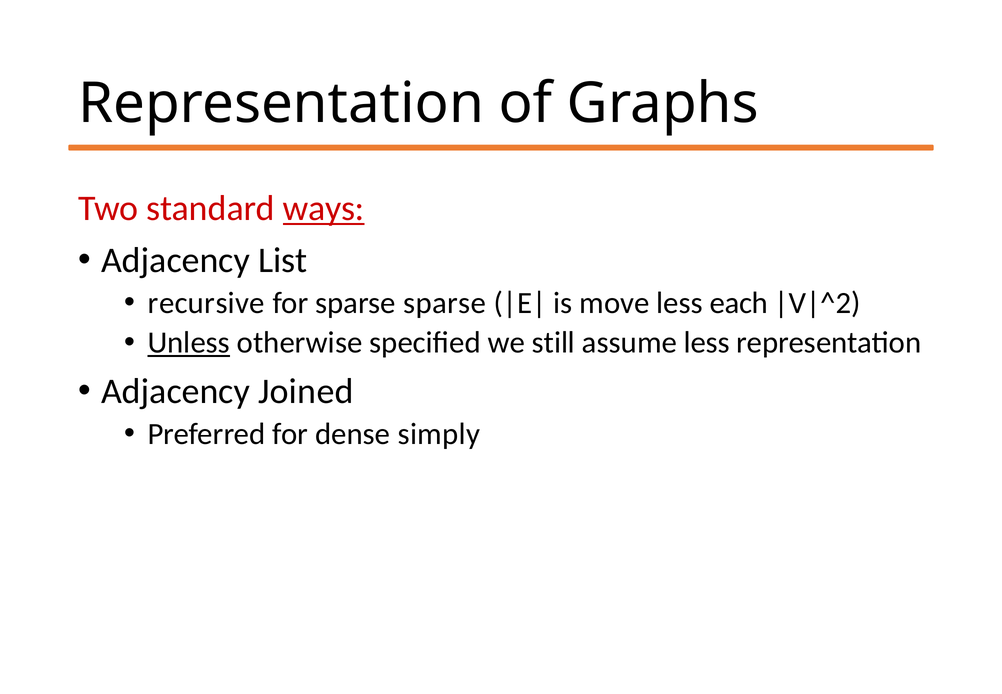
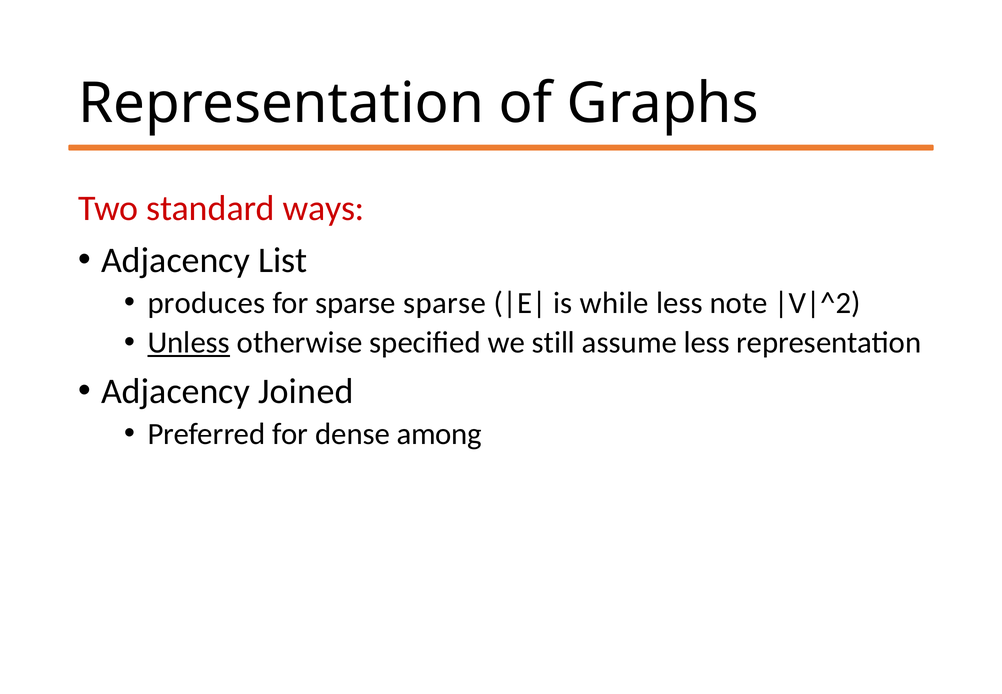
ways underline: present -> none (324, 209)
recursive: recursive -> produces (206, 303)
move: move -> while (614, 303)
each: each -> note (739, 303)
simply: simply -> among (439, 434)
